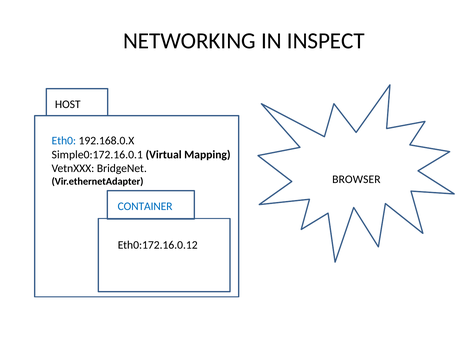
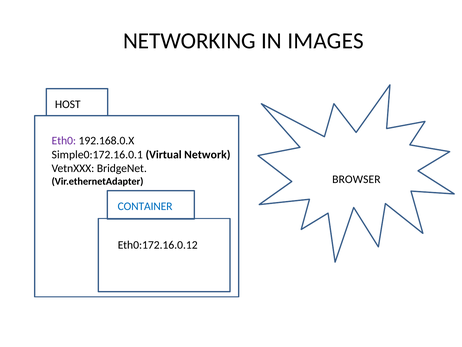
INSPECT: INSPECT -> IMAGES (326, 41)
Eth0 colour: blue -> purple (64, 140)
Mapping: Mapping -> Network (207, 154)
